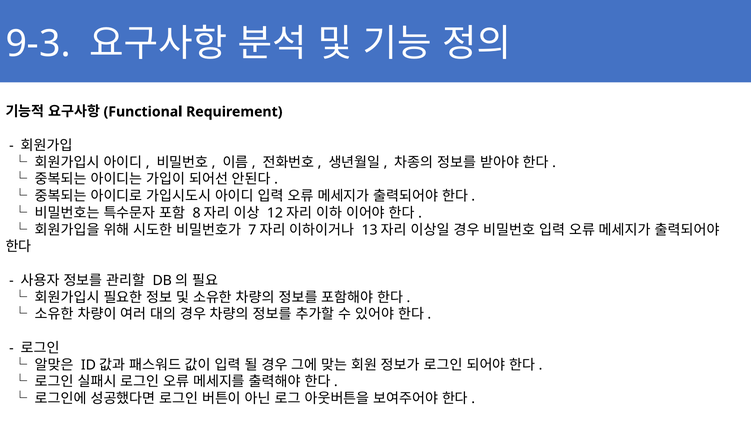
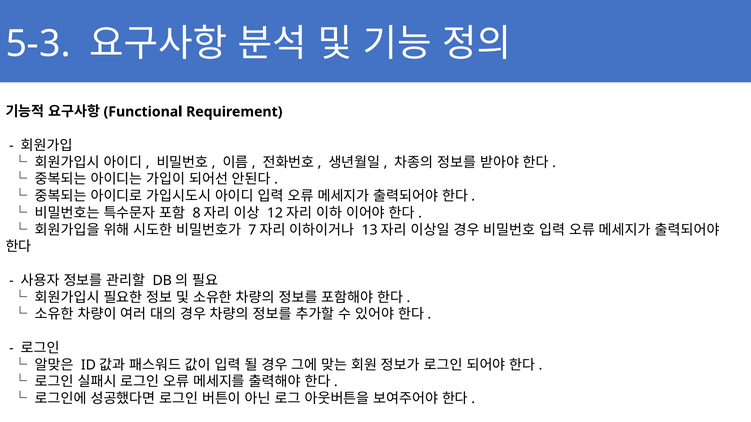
9-3: 9-3 -> 5-3 (38, 44)
